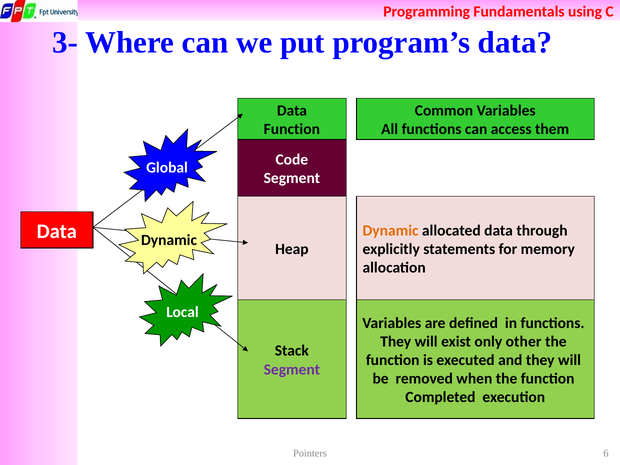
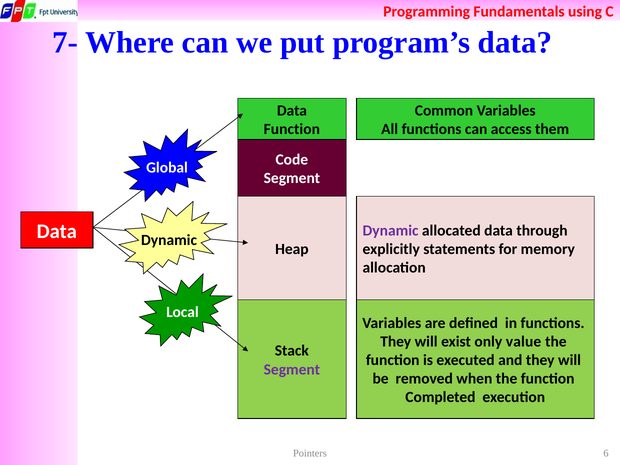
3-: 3- -> 7- (65, 42)
Dynamic colour: orange -> purple (391, 230)
other: other -> value (524, 342)
